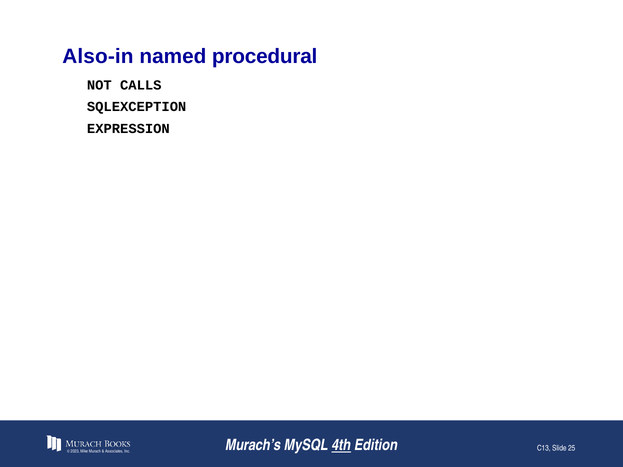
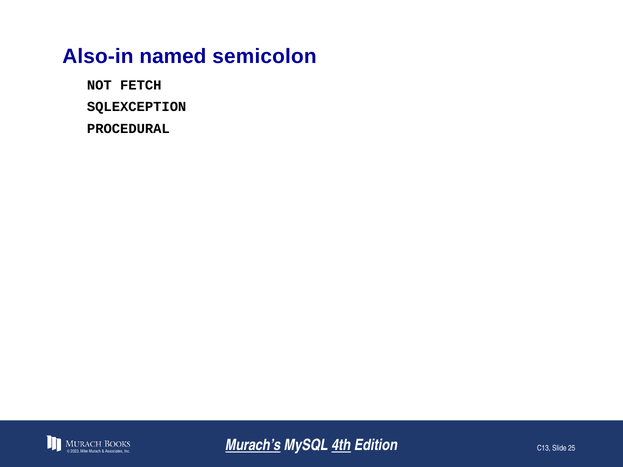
procedural: procedural -> semicolon (264, 57)
CALLS: CALLS -> FETCH (141, 85)
EXPRESSION: EXPRESSION -> PROCEDURAL (128, 129)
Murach’s underline: none -> present (253, 445)
